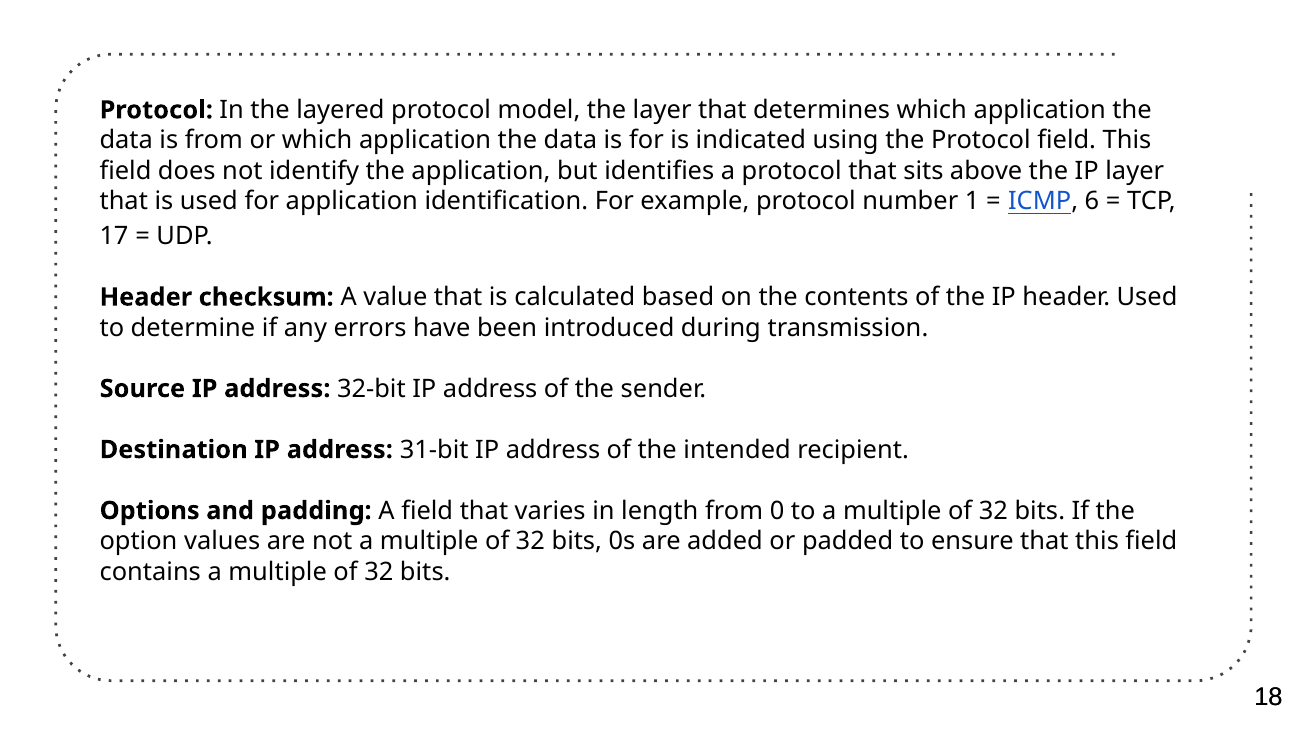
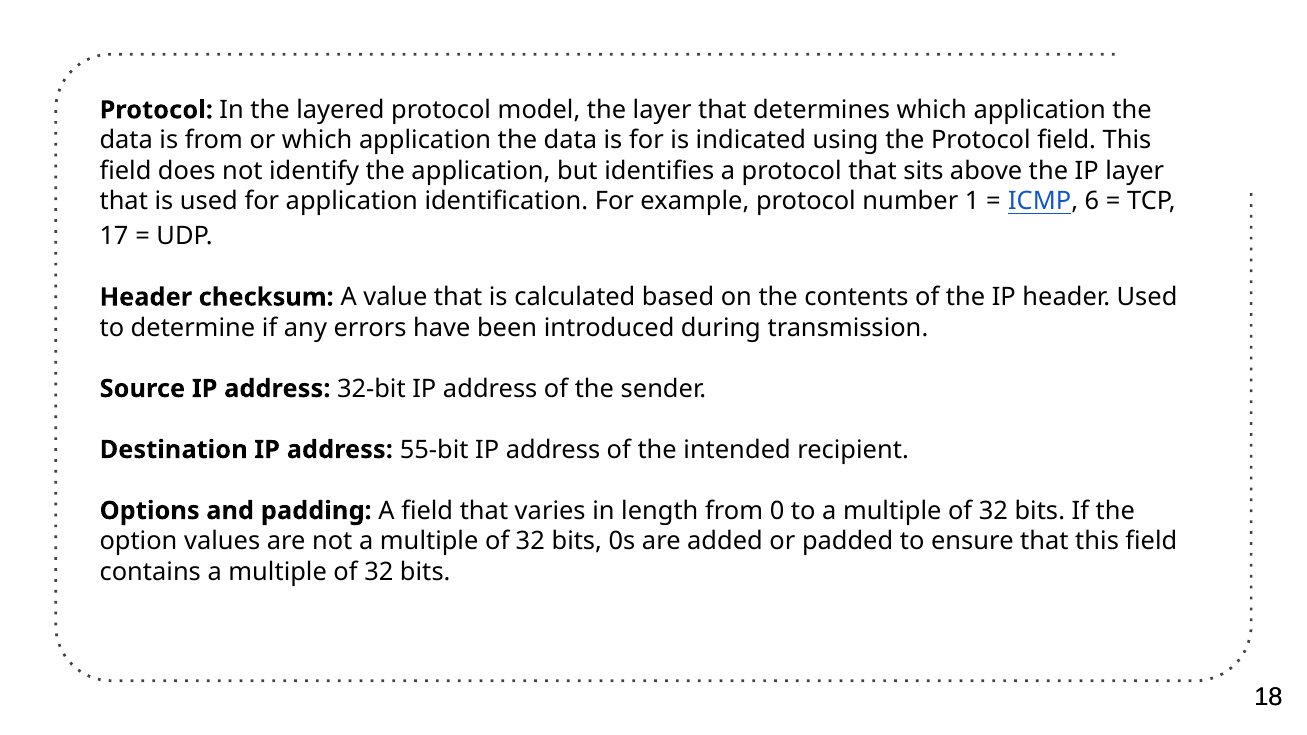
31-bit: 31-bit -> 55-bit (434, 450)
